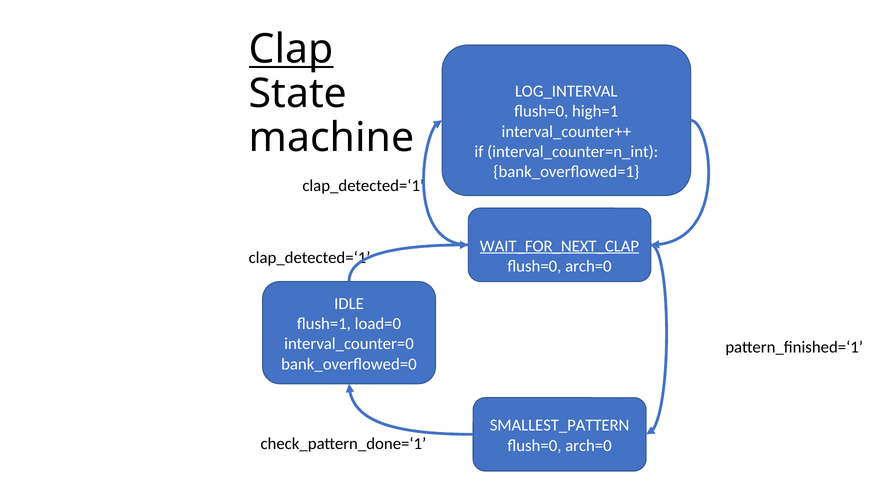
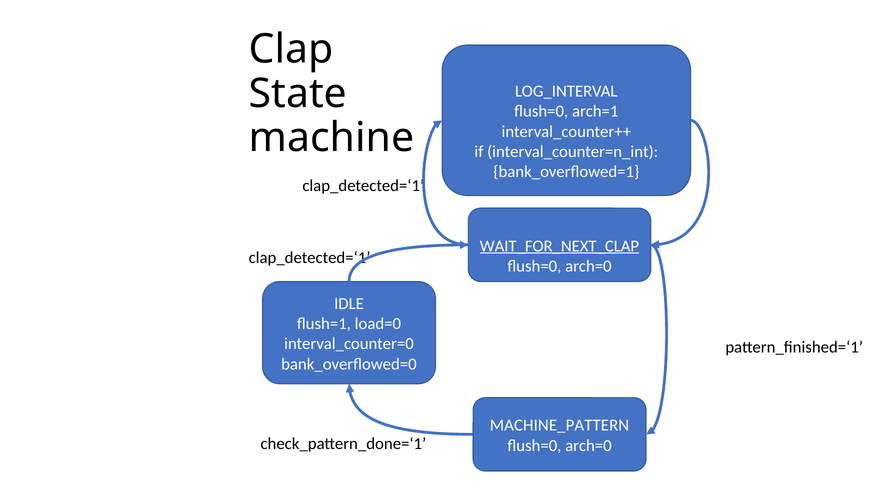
Clap underline: present -> none (291, 49)
high=1: high=1 -> arch=1 (595, 112)
SMALLEST_PATTERN: SMALLEST_PATTERN -> MACHINE_PATTERN (559, 426)
